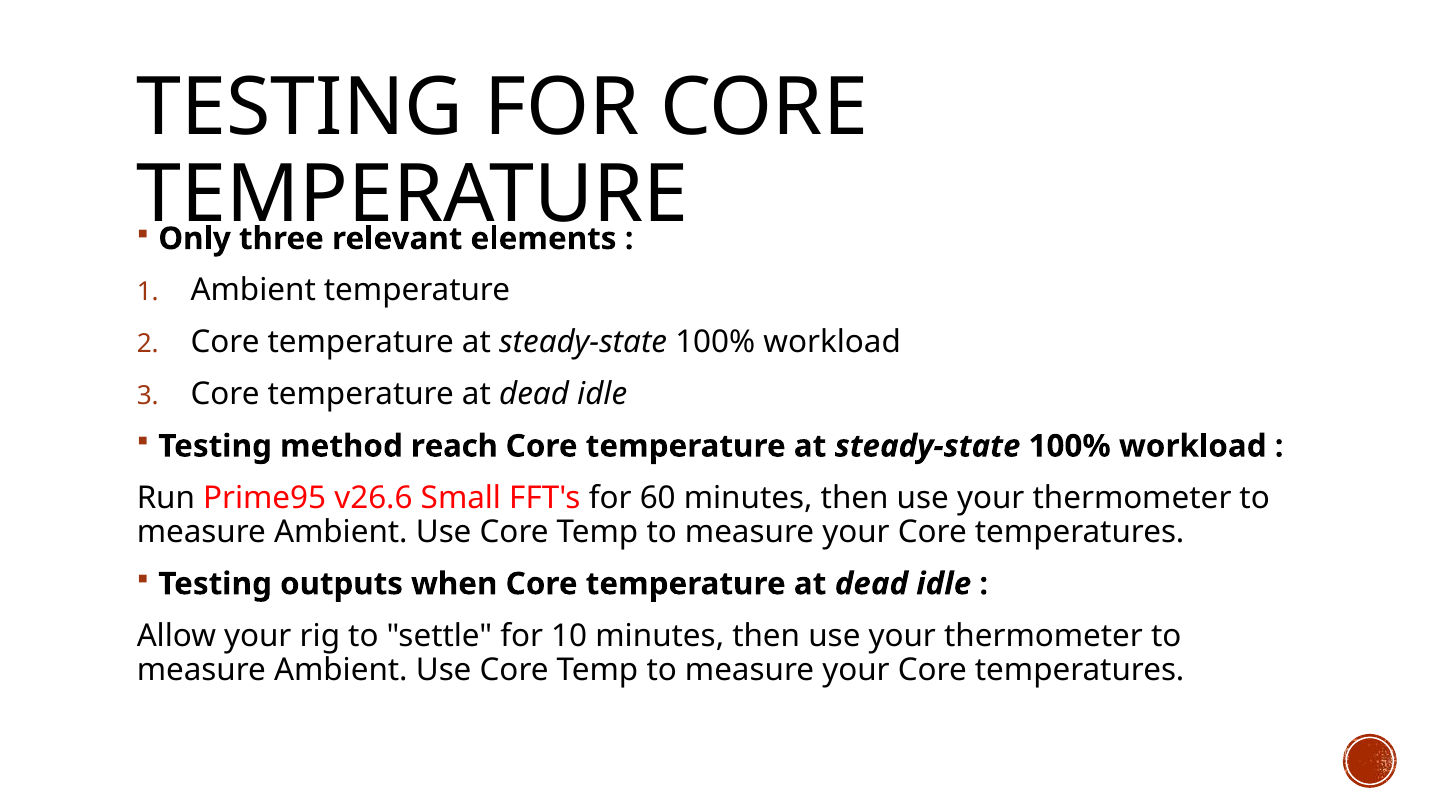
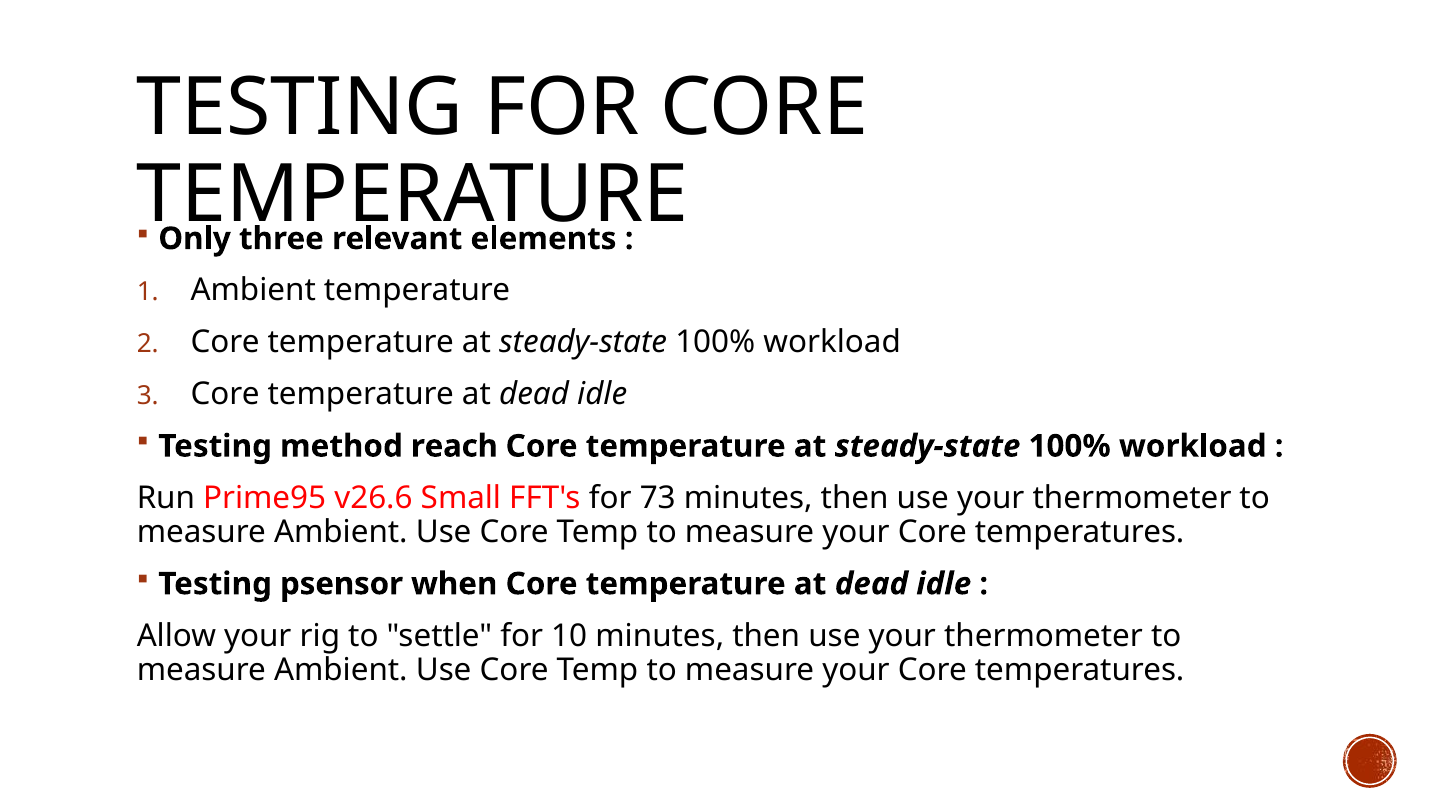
60: 60 -> 73 (658, 498)
outputs: outputs -> psensor (342, 584)
